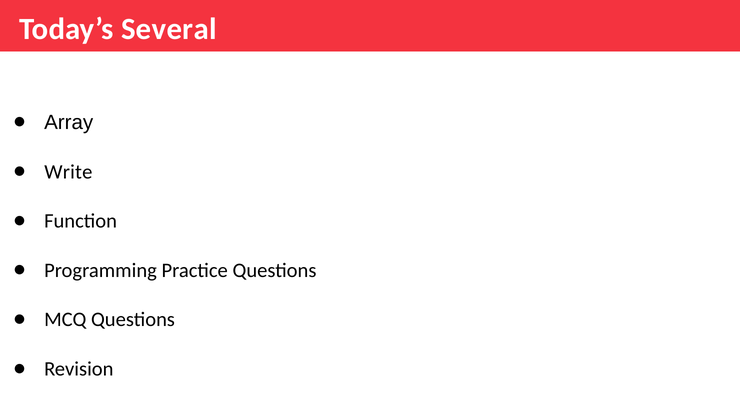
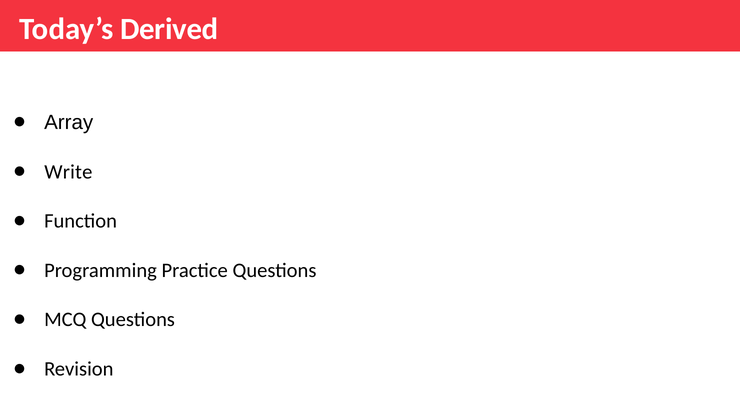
Several: Several -> Derived (169, 29)
